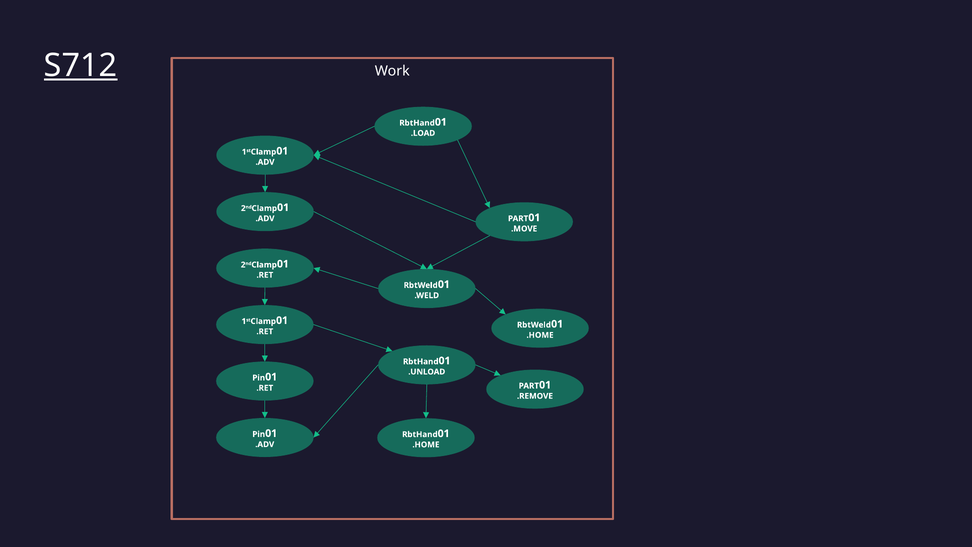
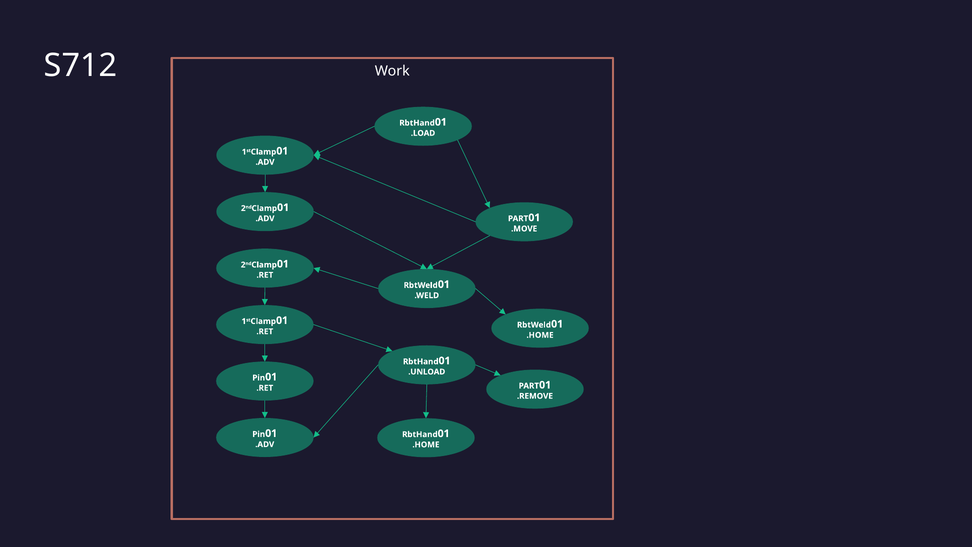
S712 underline: present -> none (81, 66)
